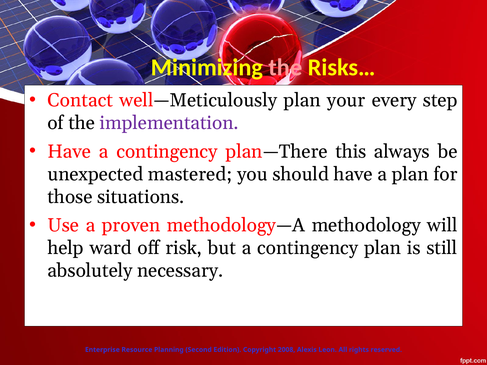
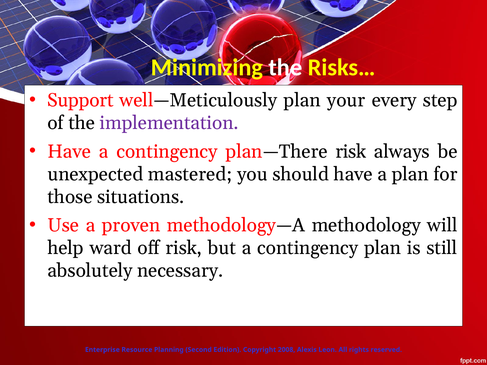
the colour: pink -> white (285, 67)
Contact: Contact -> Support (80, 100)
plan—There this: this -> risk (351, 152)
